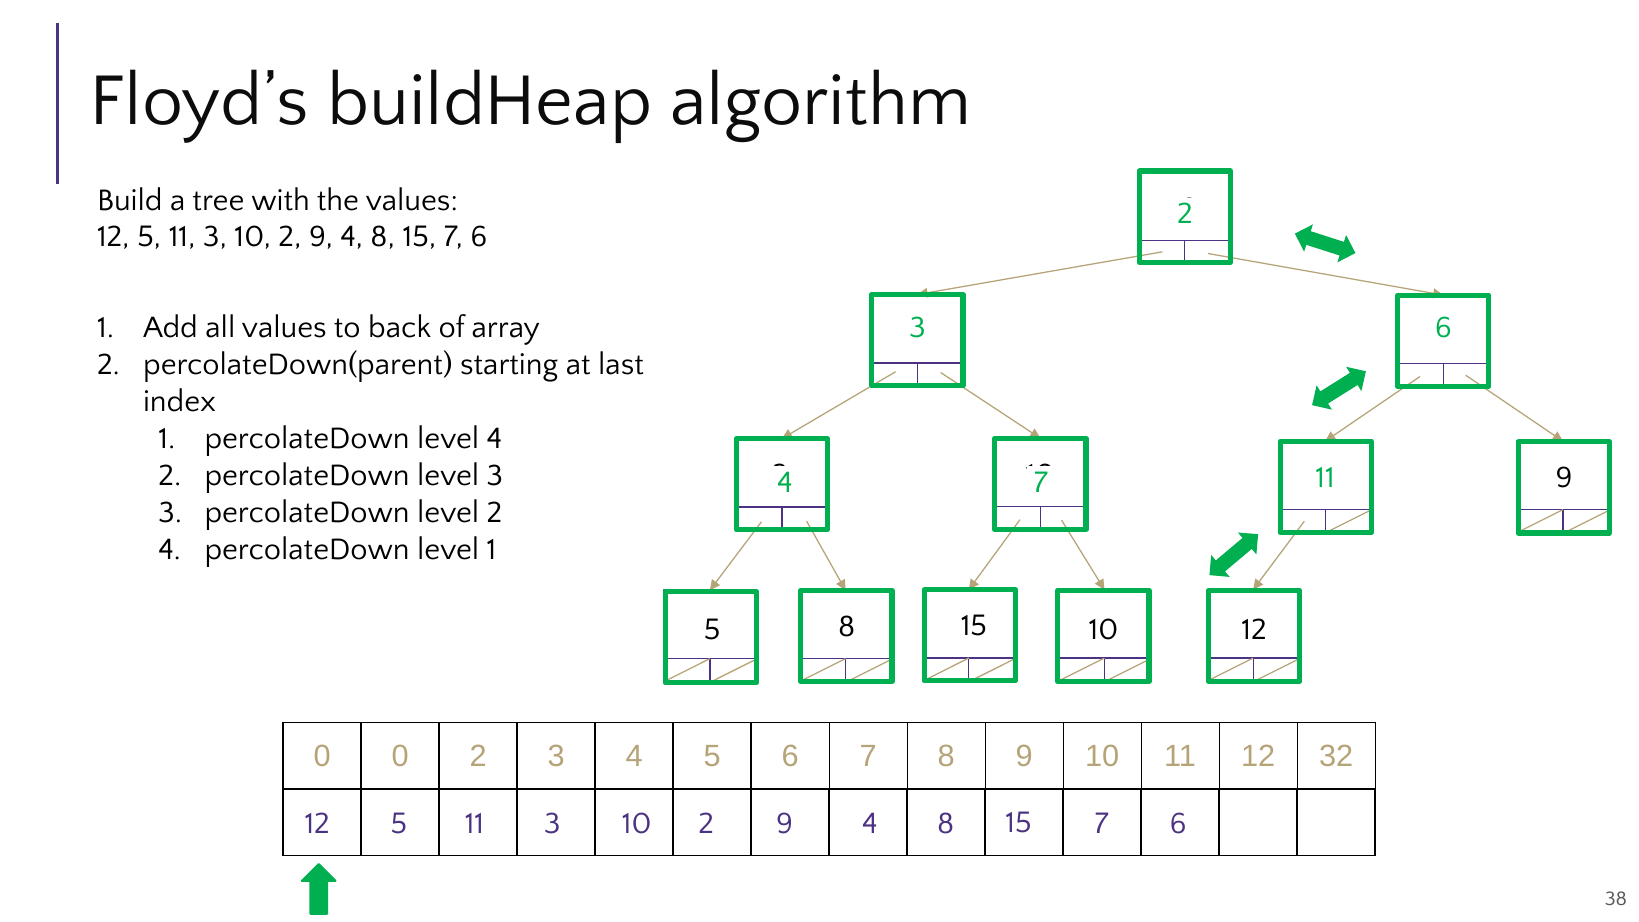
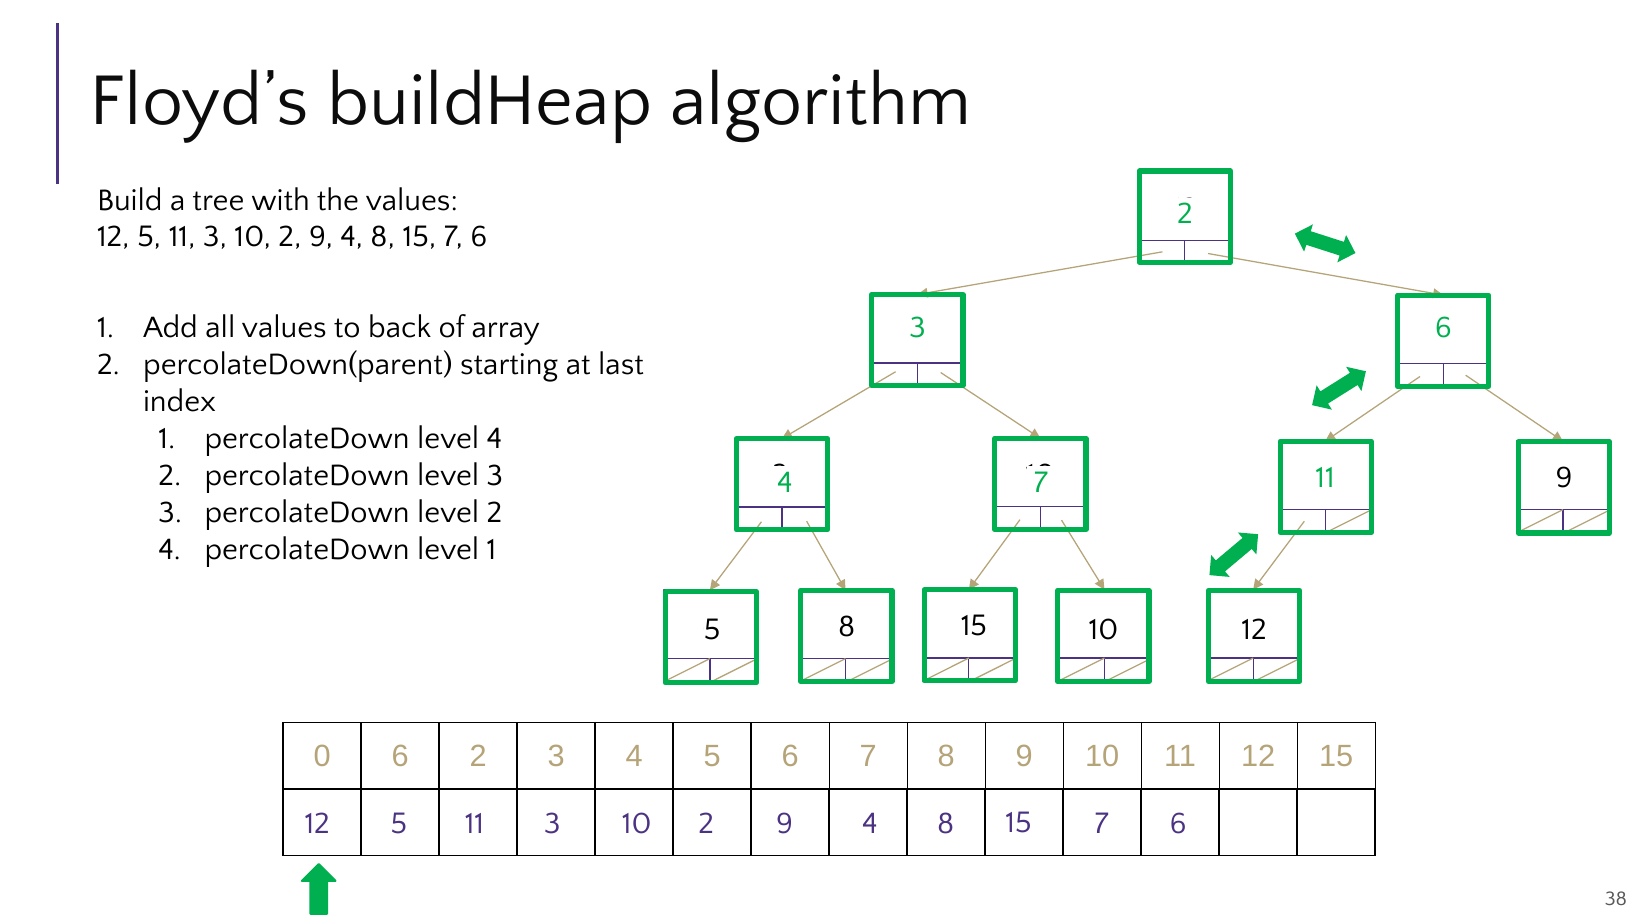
0 0: 0 -> 6 (400, 756)
12 32: 32 -> 15 (1336, 756)
